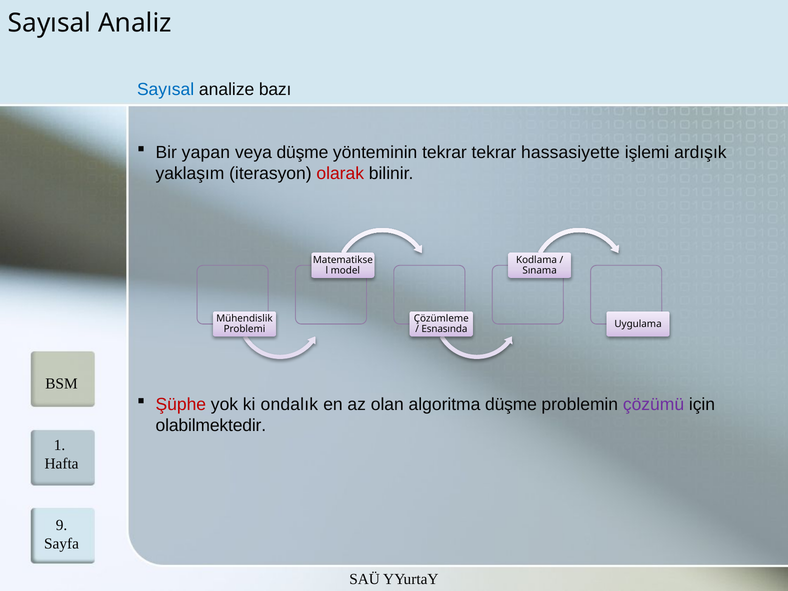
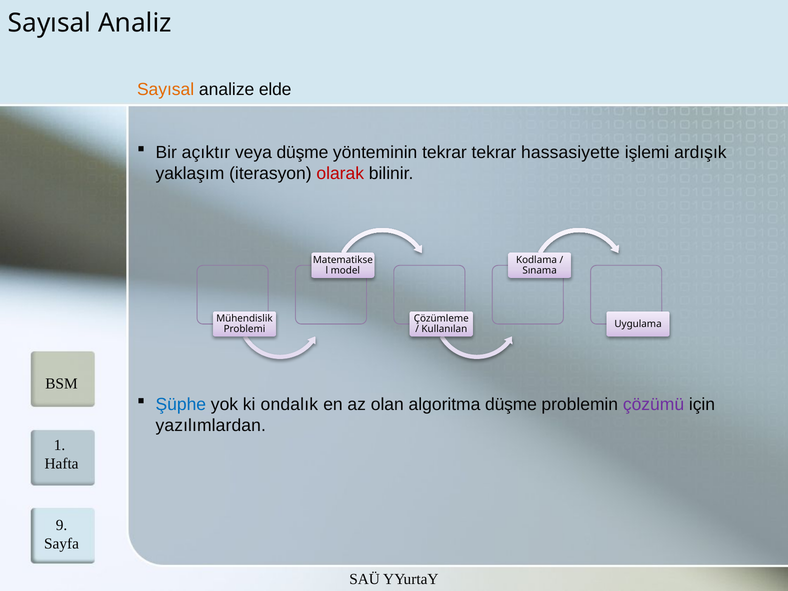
Sayısal colour: blue -> orange (166, 89)
bazı: bazı -> elde (275, 89)
yapan: yapan -> açıktır (206, 152)
Esnasında: Esnasında -> Kullanılan (444, 329)
Şüphe colour: red -> blue (181, 405)
olabilmektedir: olabilmektedir -> yazılımlardan (211, 426)
